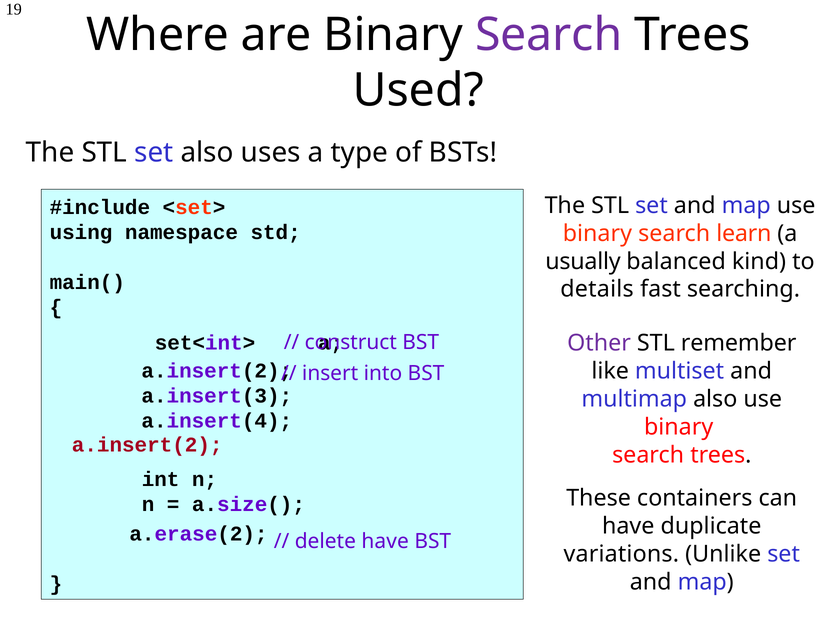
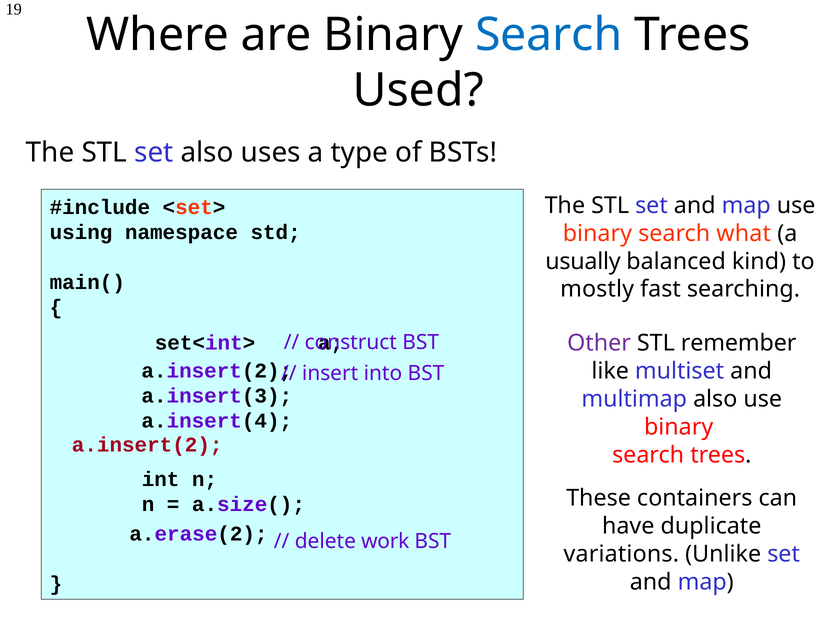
Search colour: purple -> blue (549, 35)
learn: learn -> what (744, 233)
details: details -> mostly (597, 289)
delete have: have -> work (385, 541)
